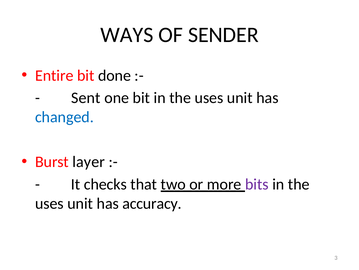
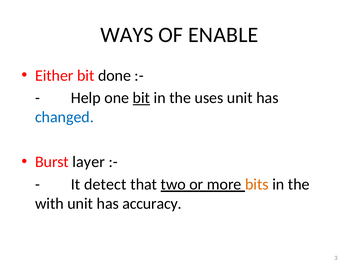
SENDER: SENDER -> ENABLE (223, 35)
Entire: Entire -> Either (54, 75)
Sent: Sent -> Help (86, 98)
bit underline: none -> present (141, 98)
checks: checks -> detect (105, 184)
bits colour: purple -> orange (257, 184)
uses: uses -> with (49, 203)
